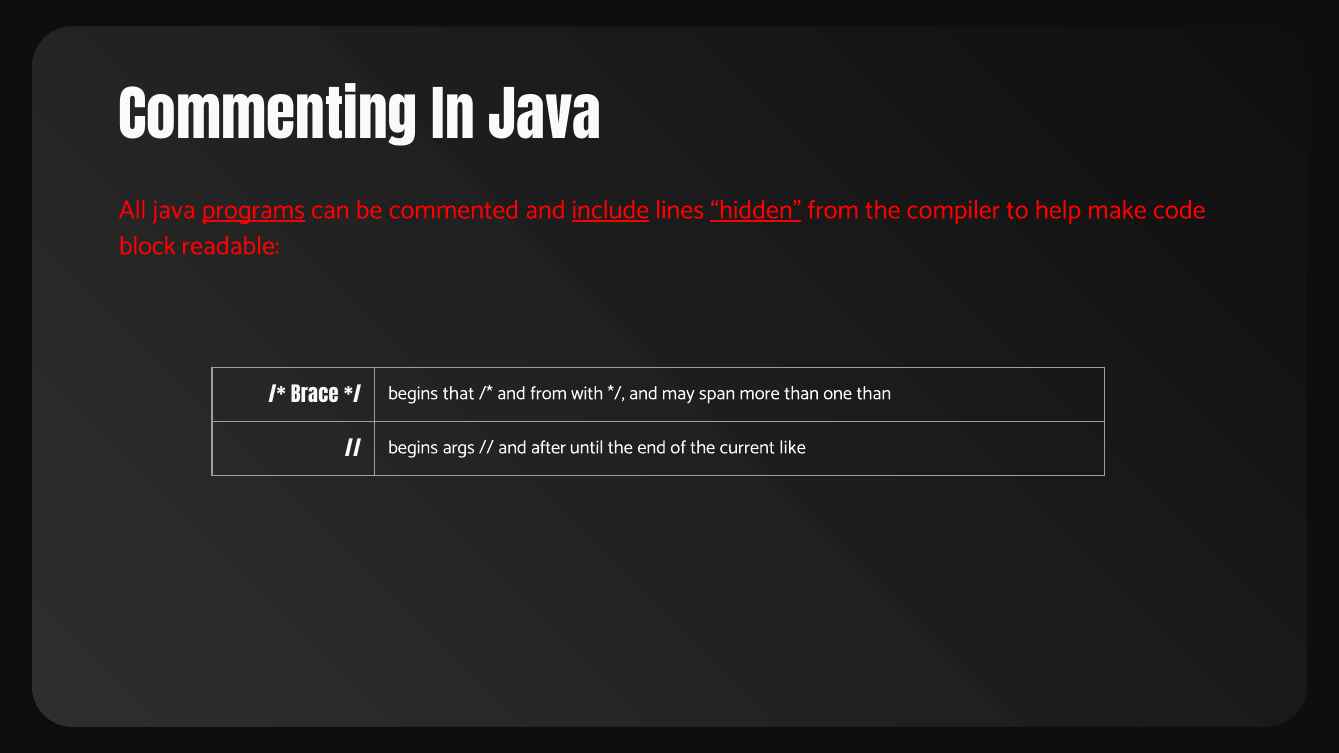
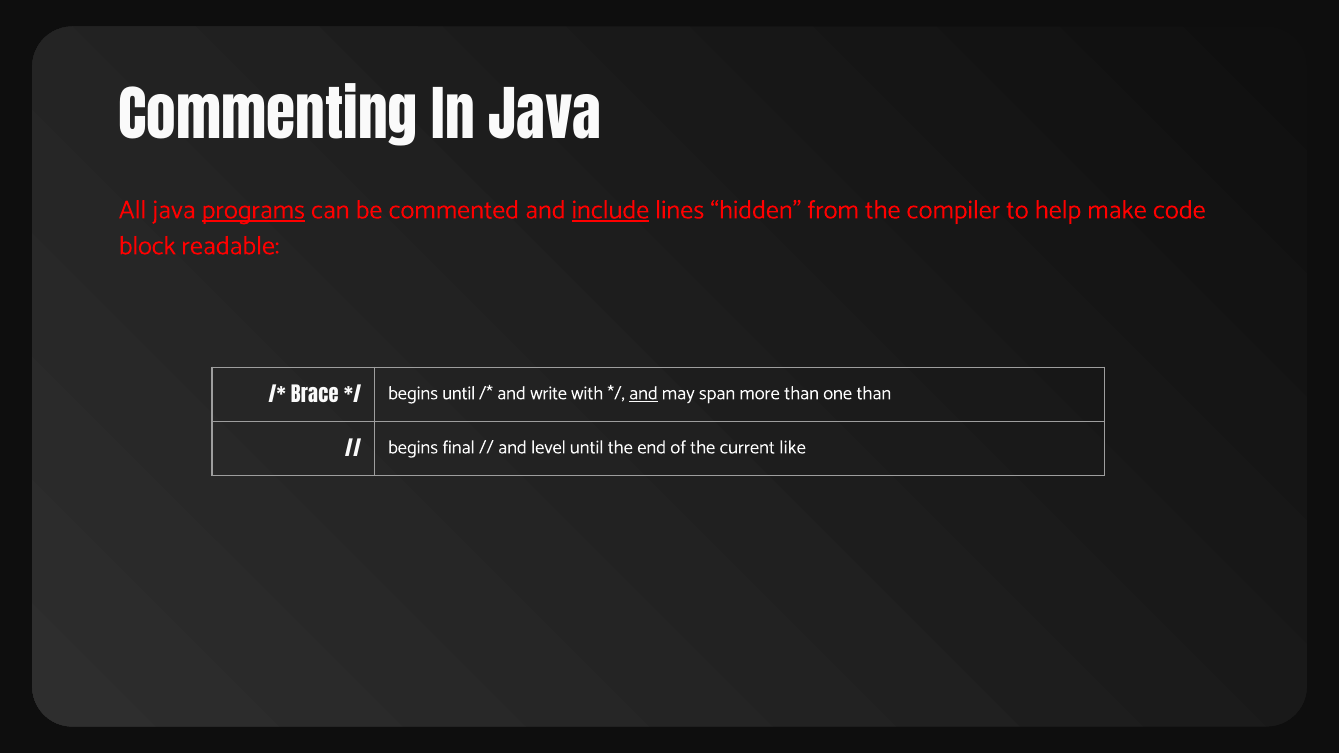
hidden underline: present -> none (756, 210)
begins that: that -> until (459, 393)
and from: from -> write (549, 393)
and underline: none -> present (643, 393)
args: args -> final (459, 447)
after: after -> level (548, 447)
